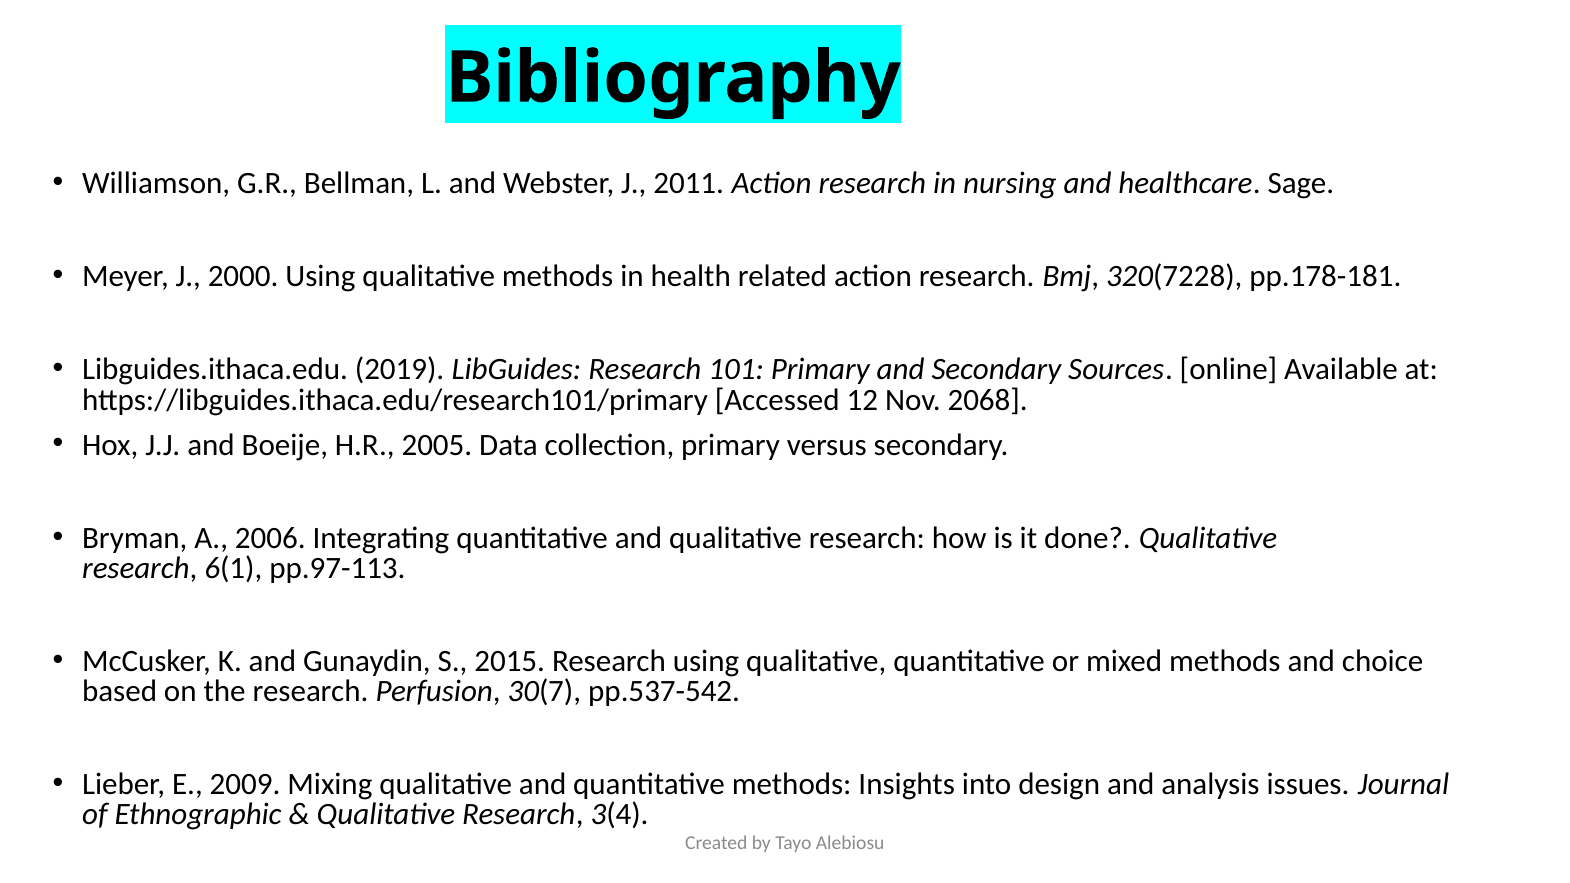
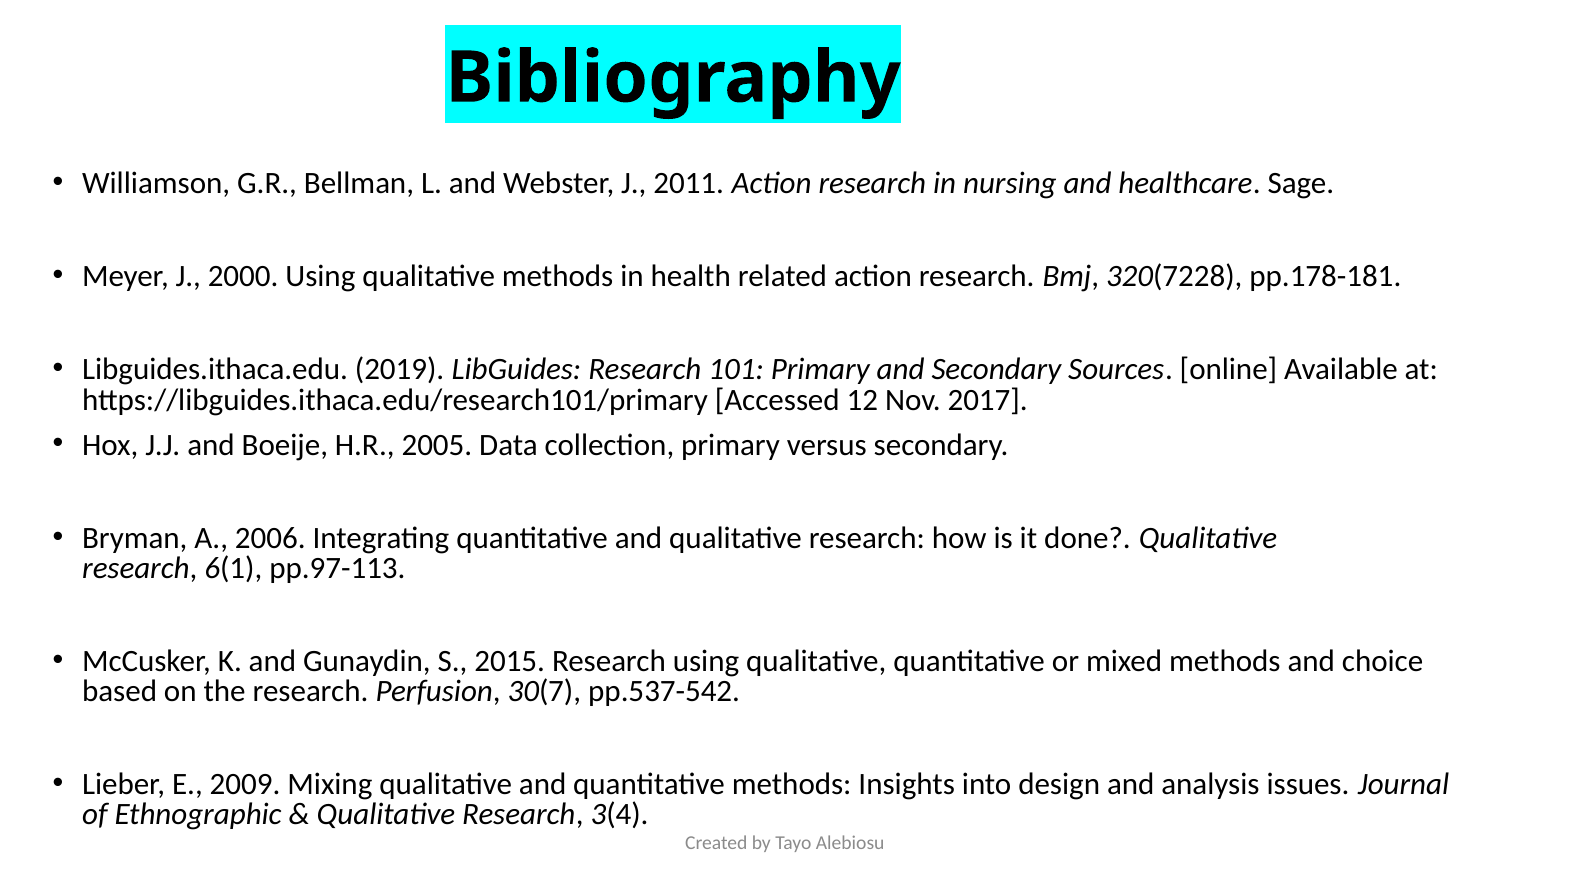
2068: 2068 -> 2017 (988, 400)
